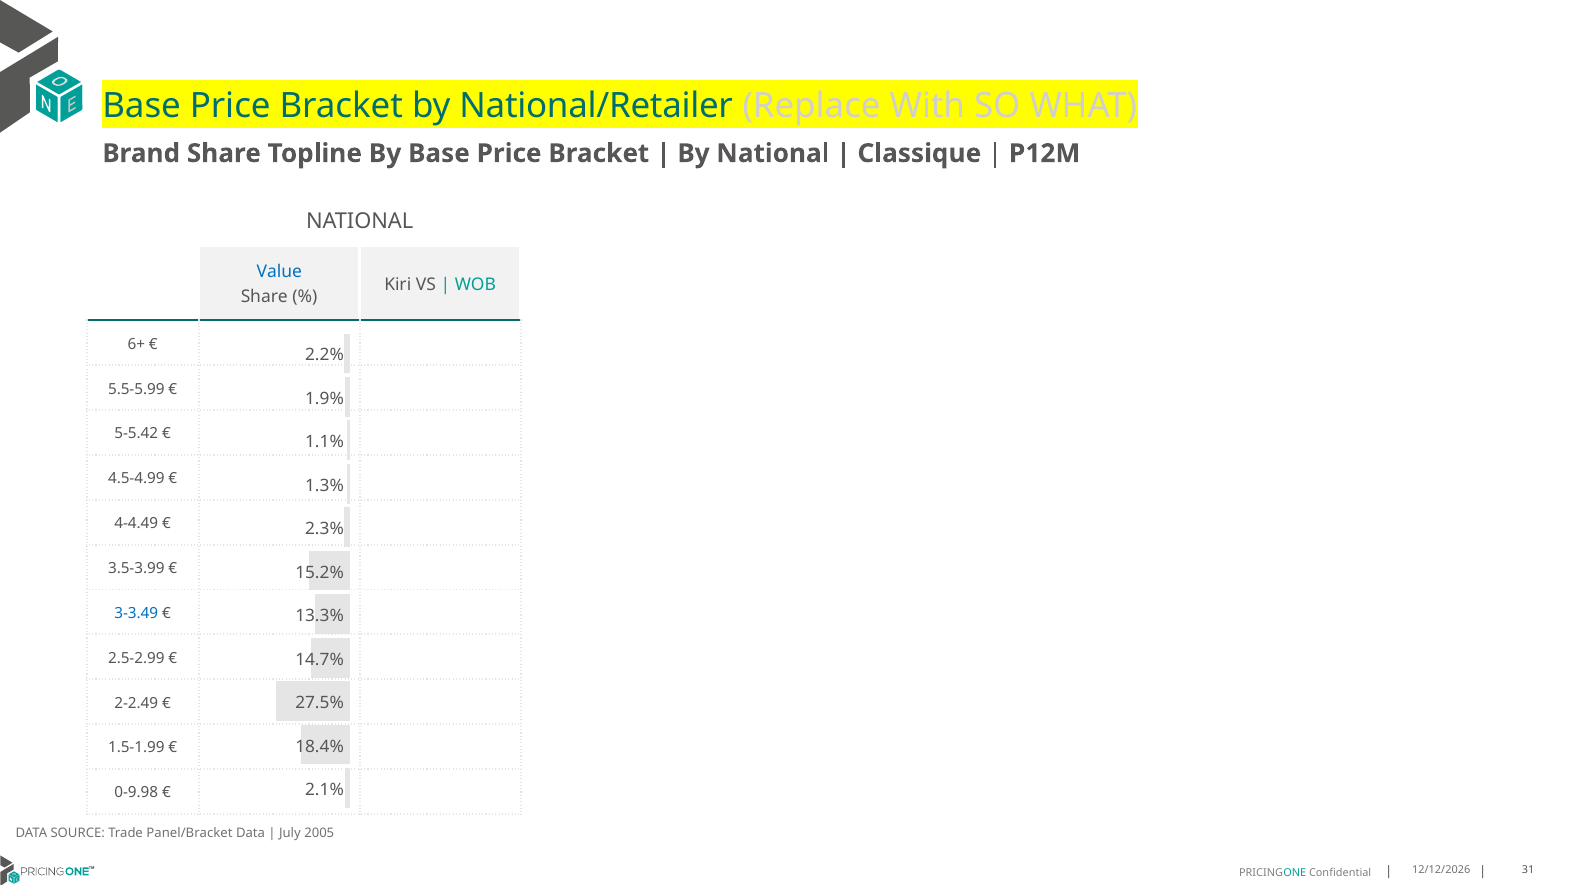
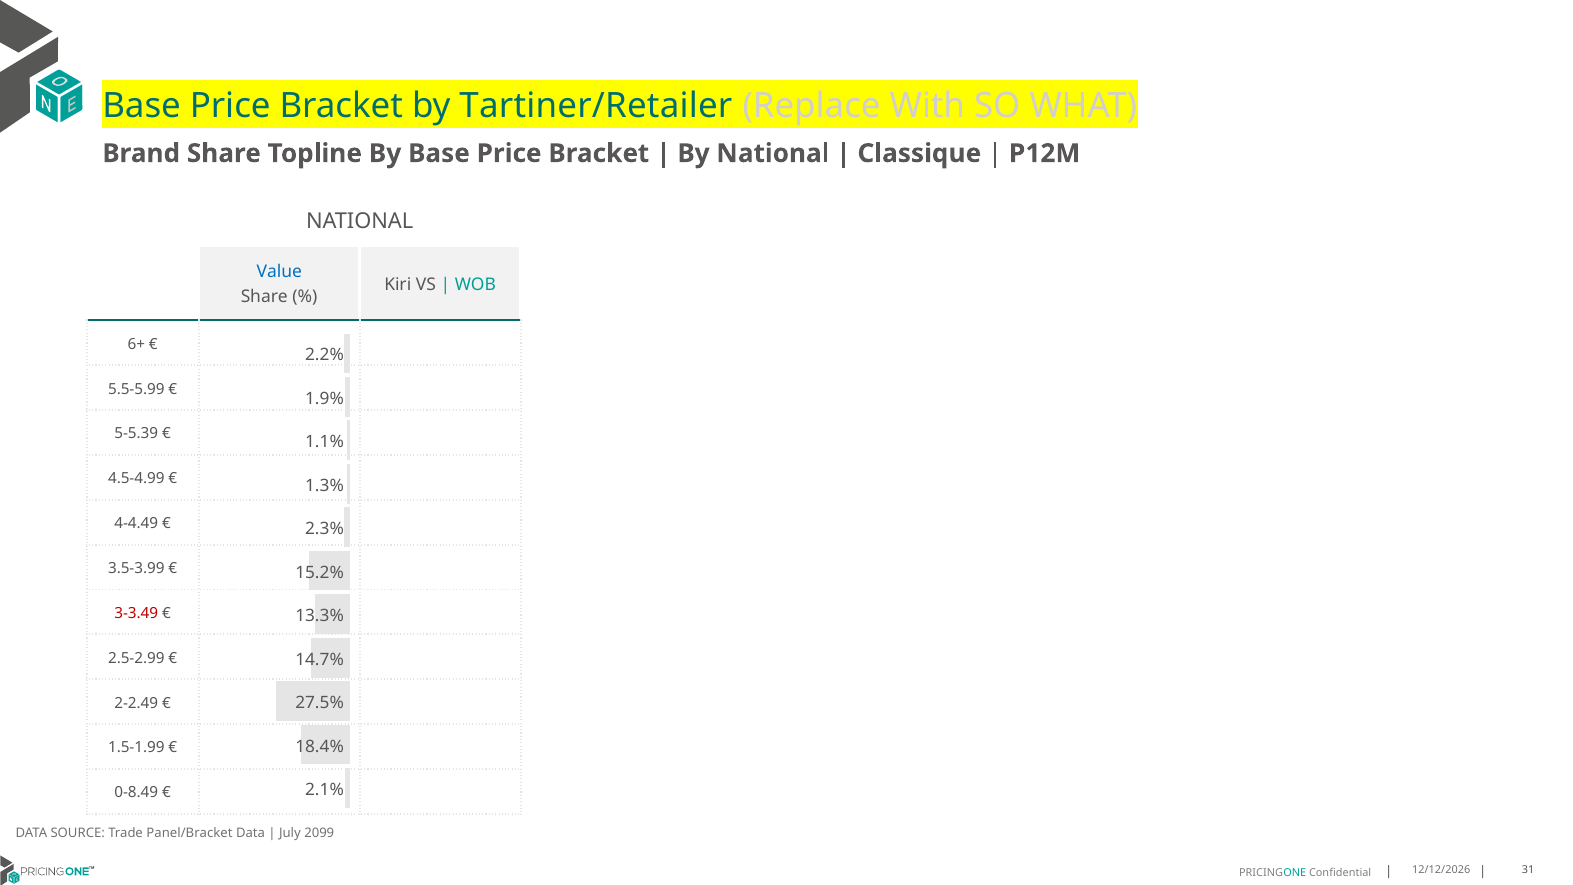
National/Retailer: National/Retailer -> Tartiner/Retailer (596, 106)
5-5.42: 5-5.42 -> 5-5.39 (136, 434)
3-3.49 colour: blue -> red (136, 613)
0-9.98: 0-9.98 -> 0-8.49 (136, 793)
2005: 2005 -> 2099 (319, 833)
